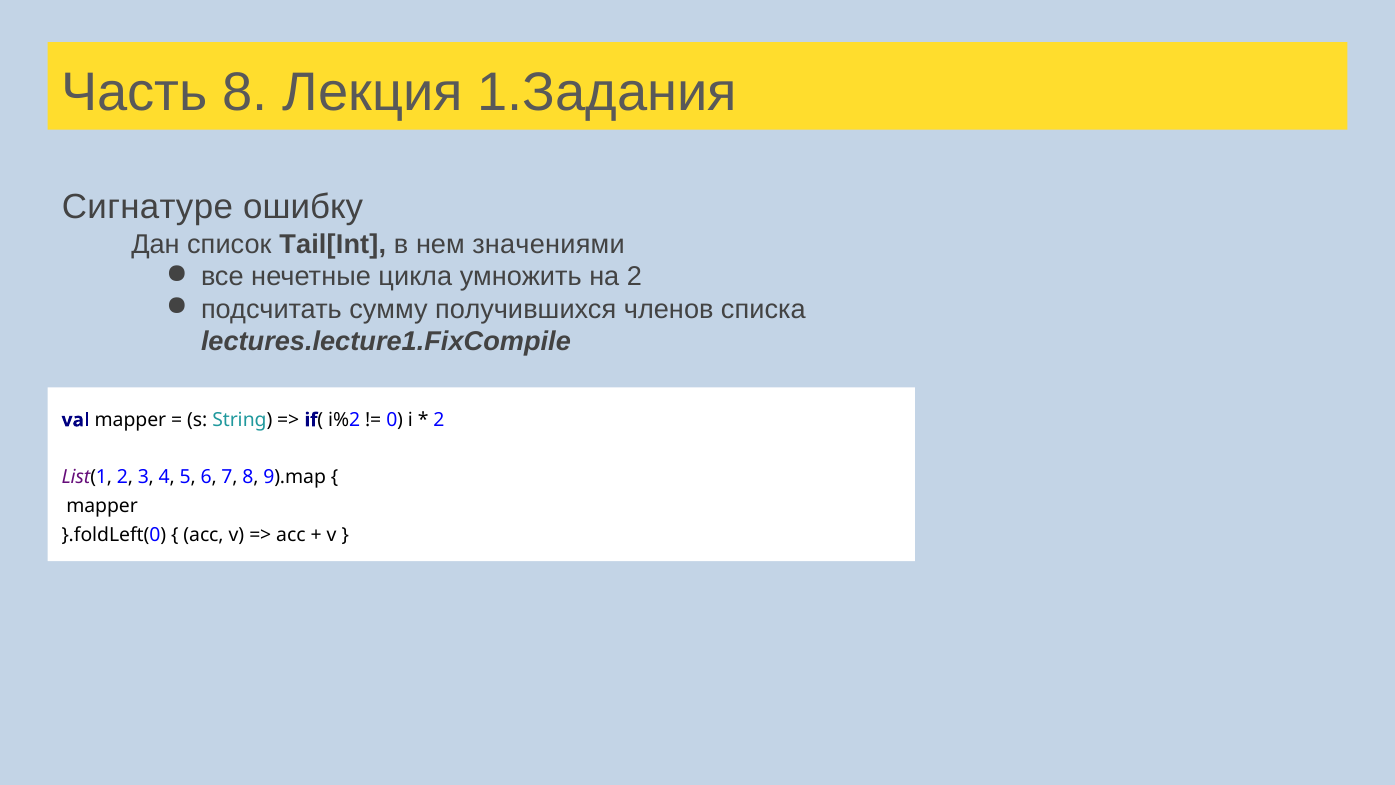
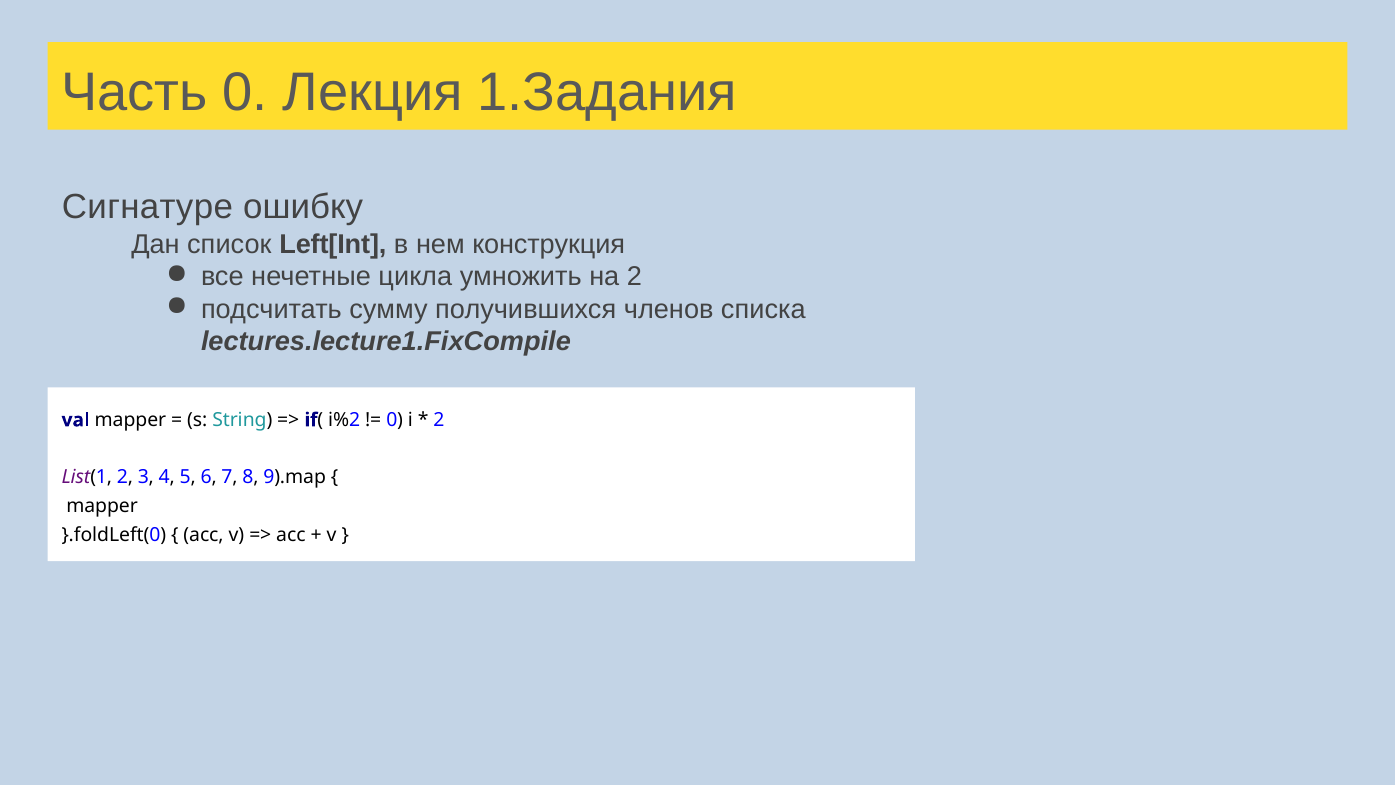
Часть 8: 8 -> 0 (245, 93)
Tail[Int: Tail[Int -> Left[Int (333, 244)
значениями: значениями -> конструкция (549, 244)
